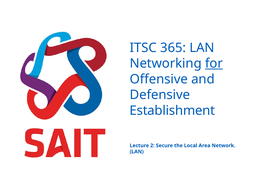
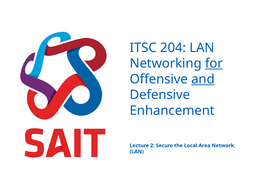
365: 365 -> 204 (173, 48)
and underline: none -> present (203, 79)
Establishment: Establishment -> Enhancement (172, 110)
